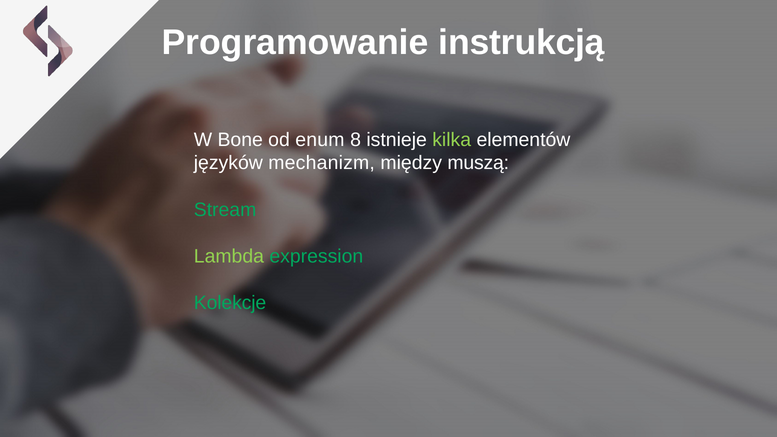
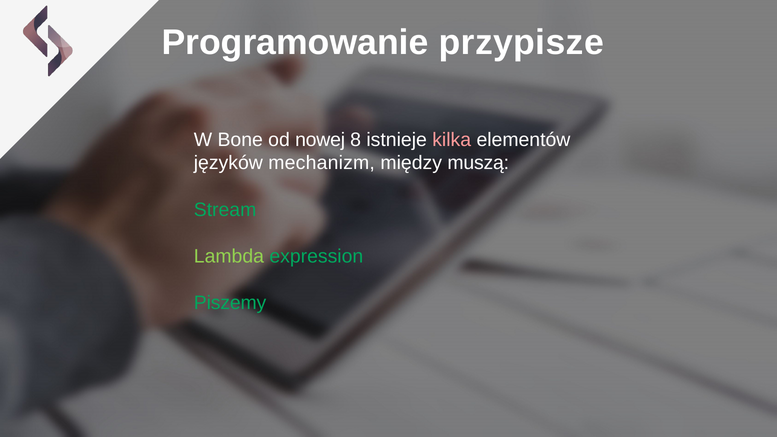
instrukcją: instrukcją -> przypisze (521, 42)
enum: enum -> nowej (320, 140)
kilka colour: light green -> pink (452, 140)
Kolekcje: Kolekcje -> Piszemy (230, 303)
